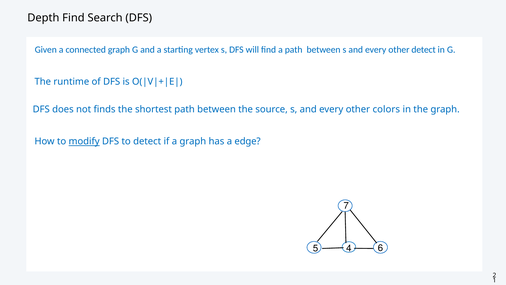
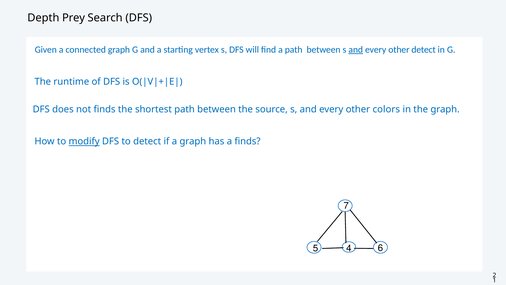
Depth Find: Find -> Prey (74, 18)
and underline: none -> present (356, 50)
a edge: edge -> finds (248, 141)
